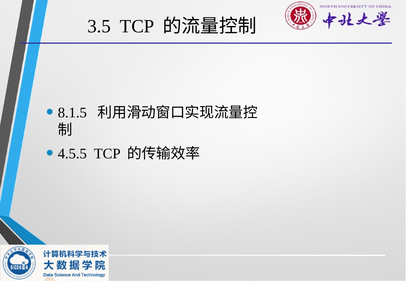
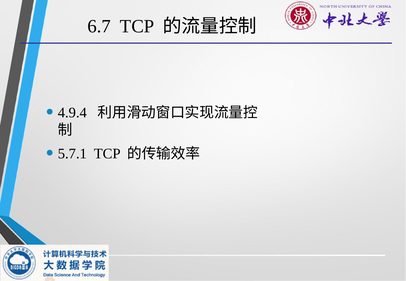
3.5: 3.5 -> 6.7 (99, 26)
8.1.5: 8.1.5 -> 4.9.4 (72, 113)
4.5.5: 4.5.5 -> 5.7.1 (72, 154)
